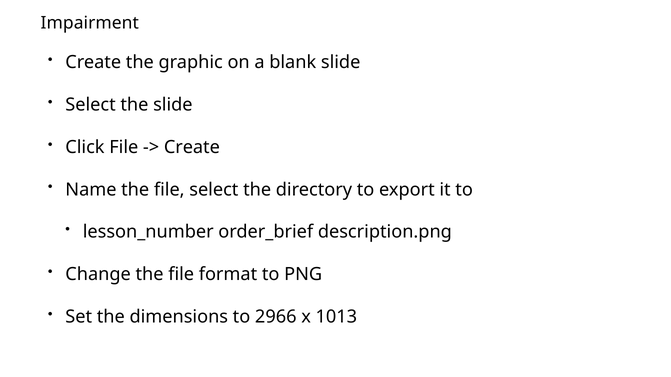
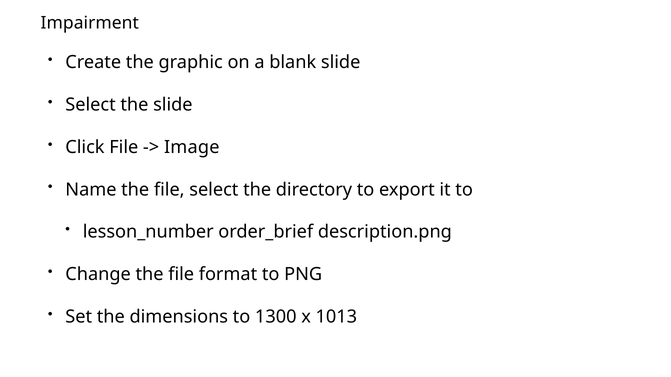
Create: Create -> Image (192, 147)
2966: 2966 -> 1300 (276, 317)
